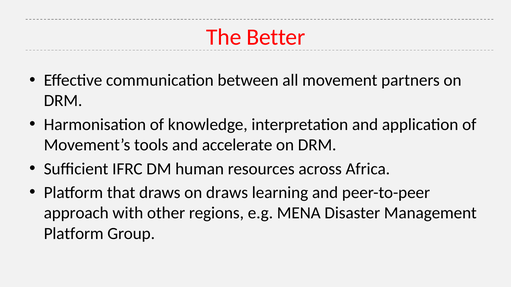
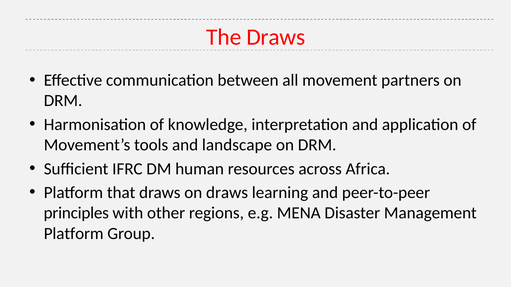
The Better: Better -> Draws (276, 37)
accelerate: accelerate -> landscape (237, 145)
approach: approach -> principles (76, 213)
